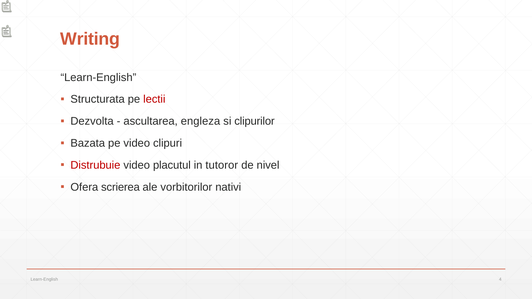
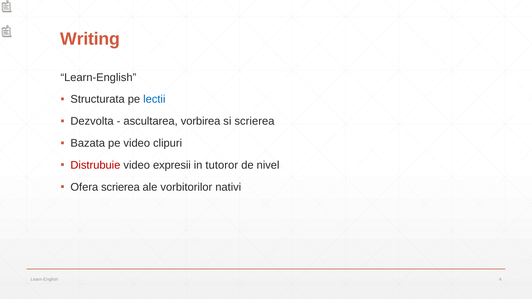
lectii colour: red -> blue (154, 99)
engleza: engleza -> vorbirea (201, 121)
si clipurilor: clipurilor -> scrierea (254, 121)
placutul: placutul -> expresii (172, 165)
